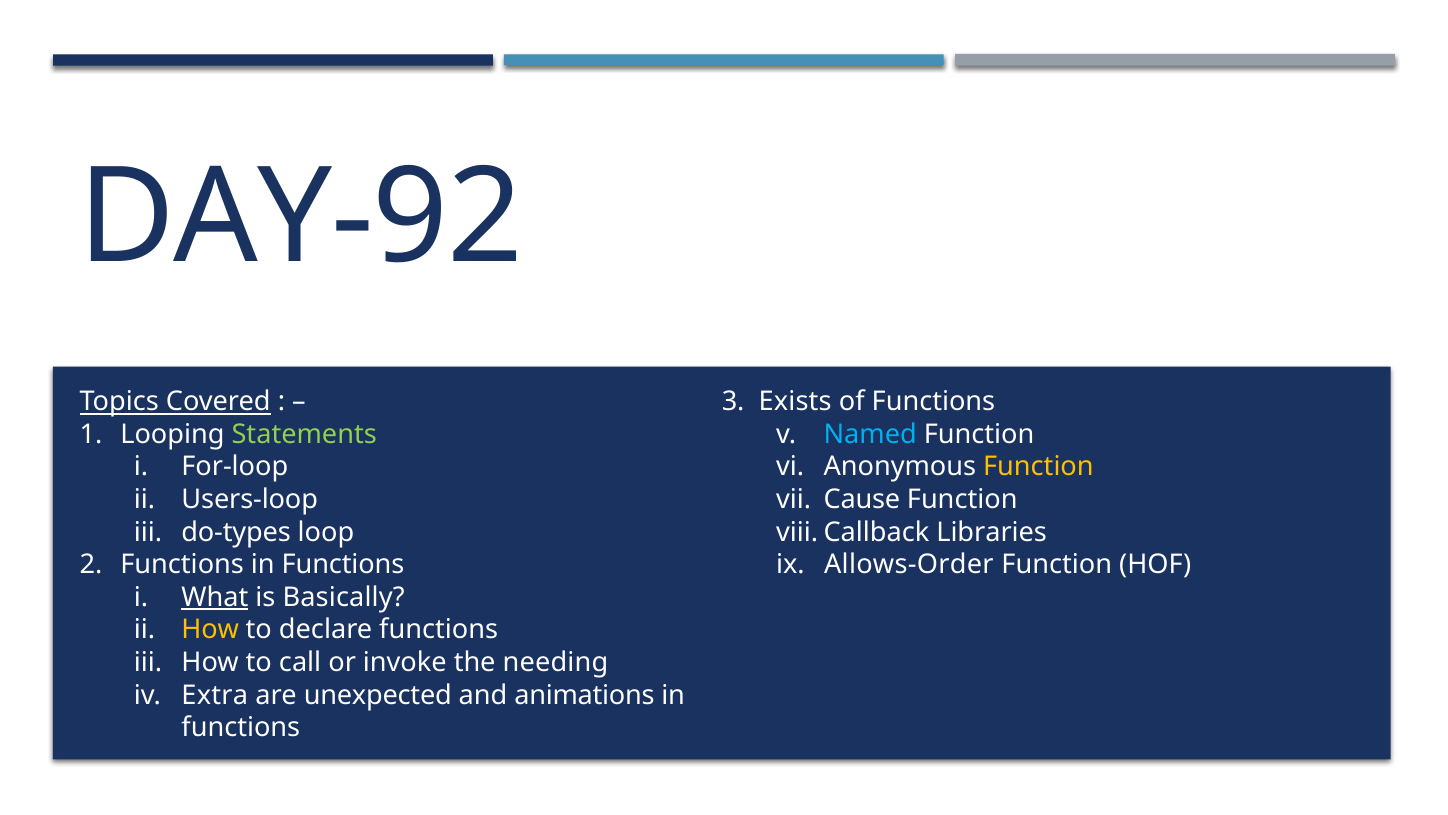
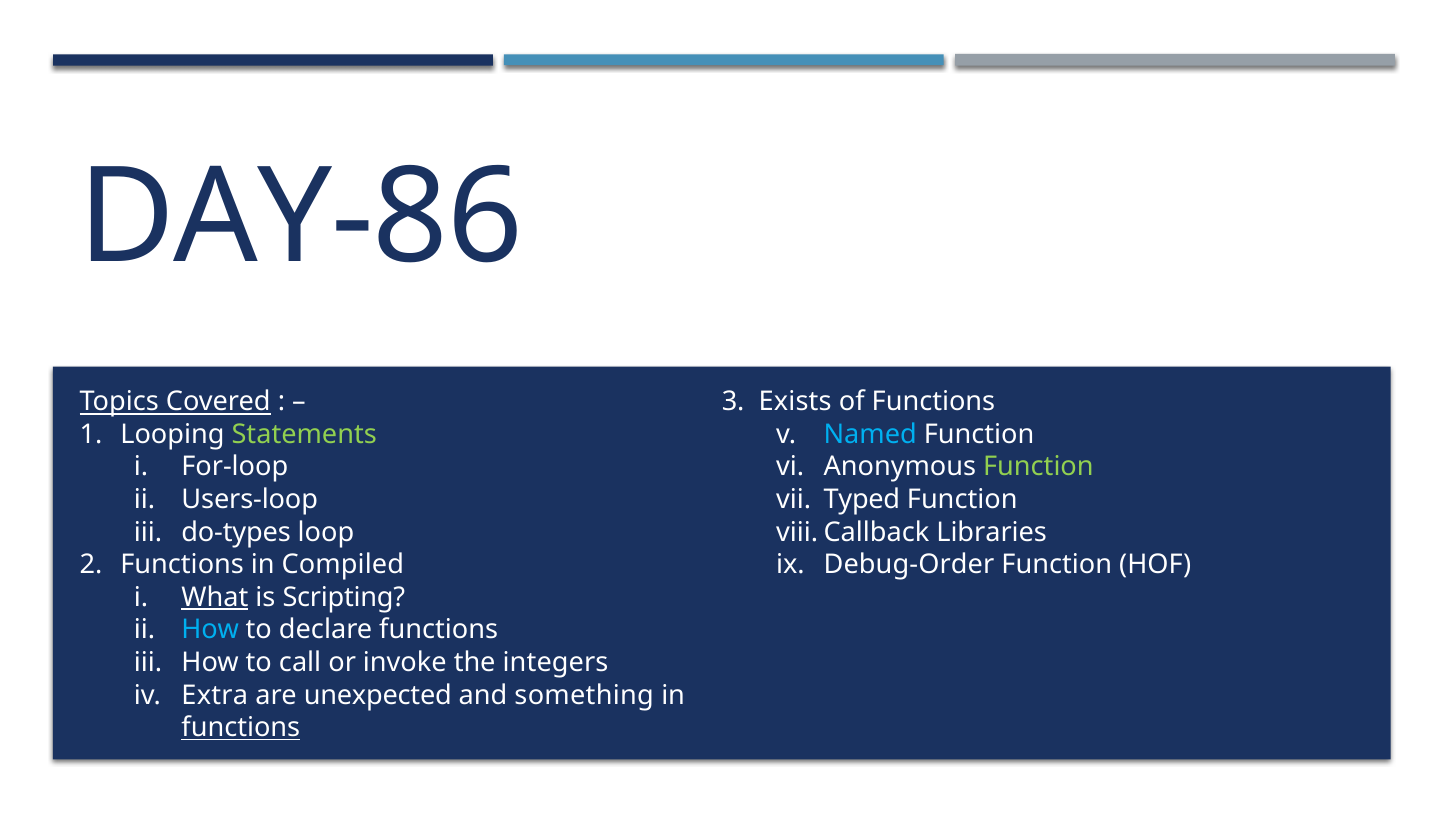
DAY-92: DAY-92 -> DAY-86 (301, 218)
Function colour: yellow -> light green (1038, 467)
Cause: Cause -> Typed (862, 499)
Functions in Functions: Functions -> Compiled (343, 564)
Allows-Order: Allows-Order -> Debug-Order (909, 564)
Basically: Basically -> Scripting (344, 597)
How colour: yellow -> light blue (210, 630)
needing: needing -> integers (556, 662)
animations: animations -> something (584, 695)
functions underline: none -> present (241, 727)
